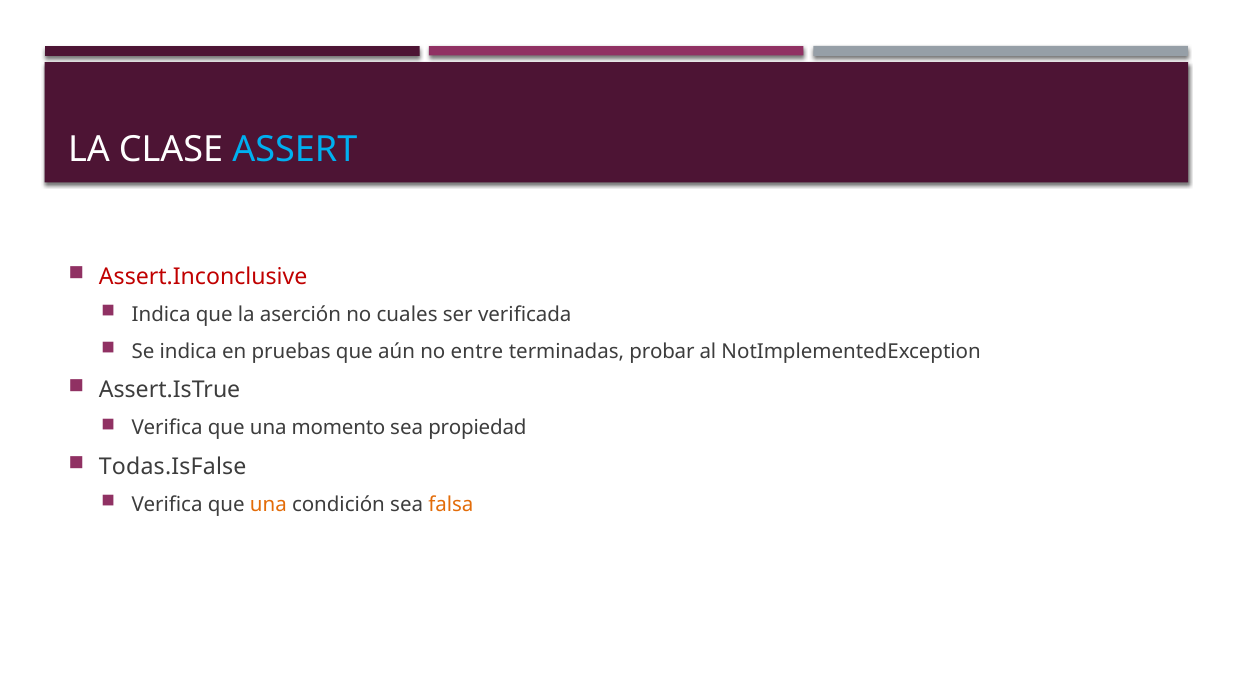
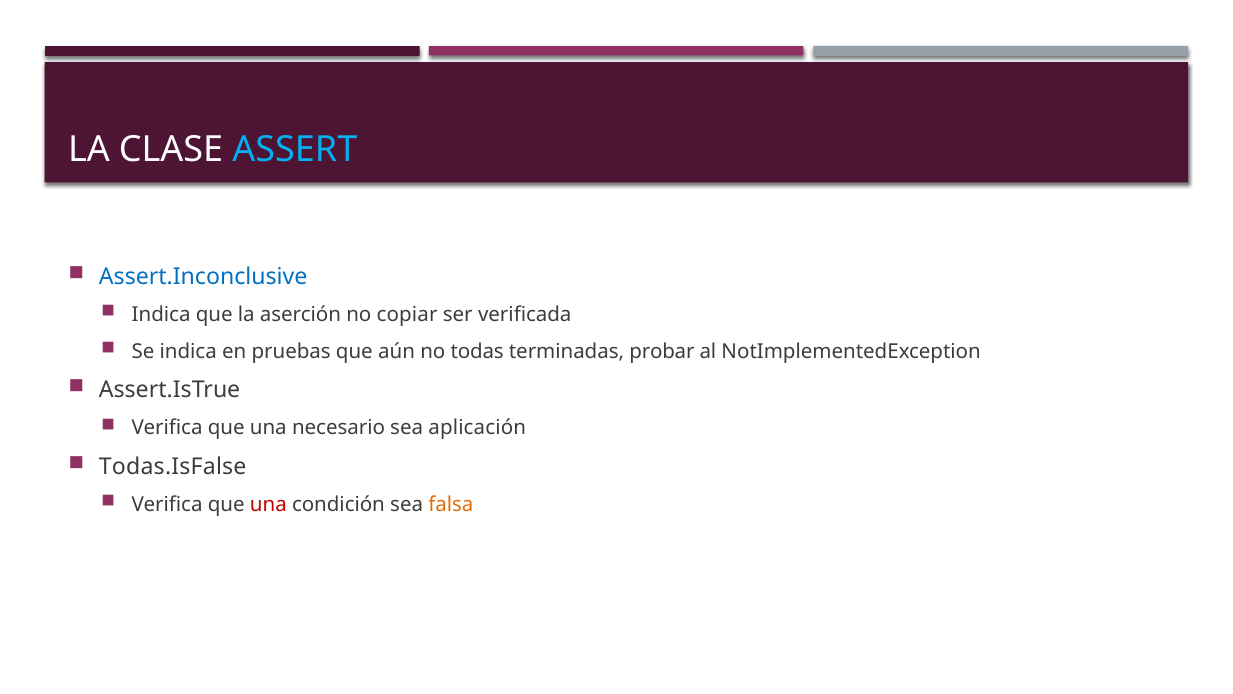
Assert.Inconclusive colour: red -> blue (203, 277)
cuales: cuales -> copiar (407, 315)
entre: entre -> todas (477, 351)
momento: momento -> necesario (338, 428)
propiedad: propiedad -> aplicación (477, 428)
una colour: orange -> red (268, 504)
